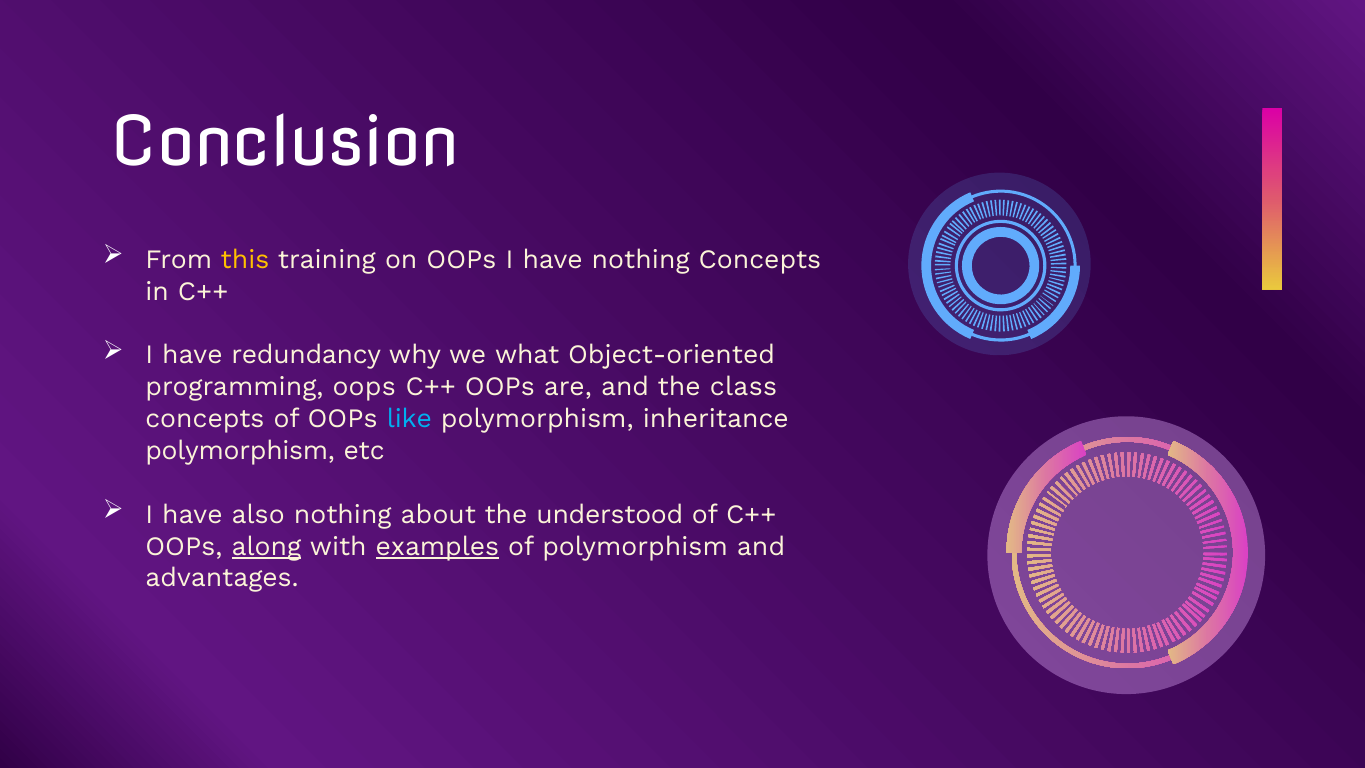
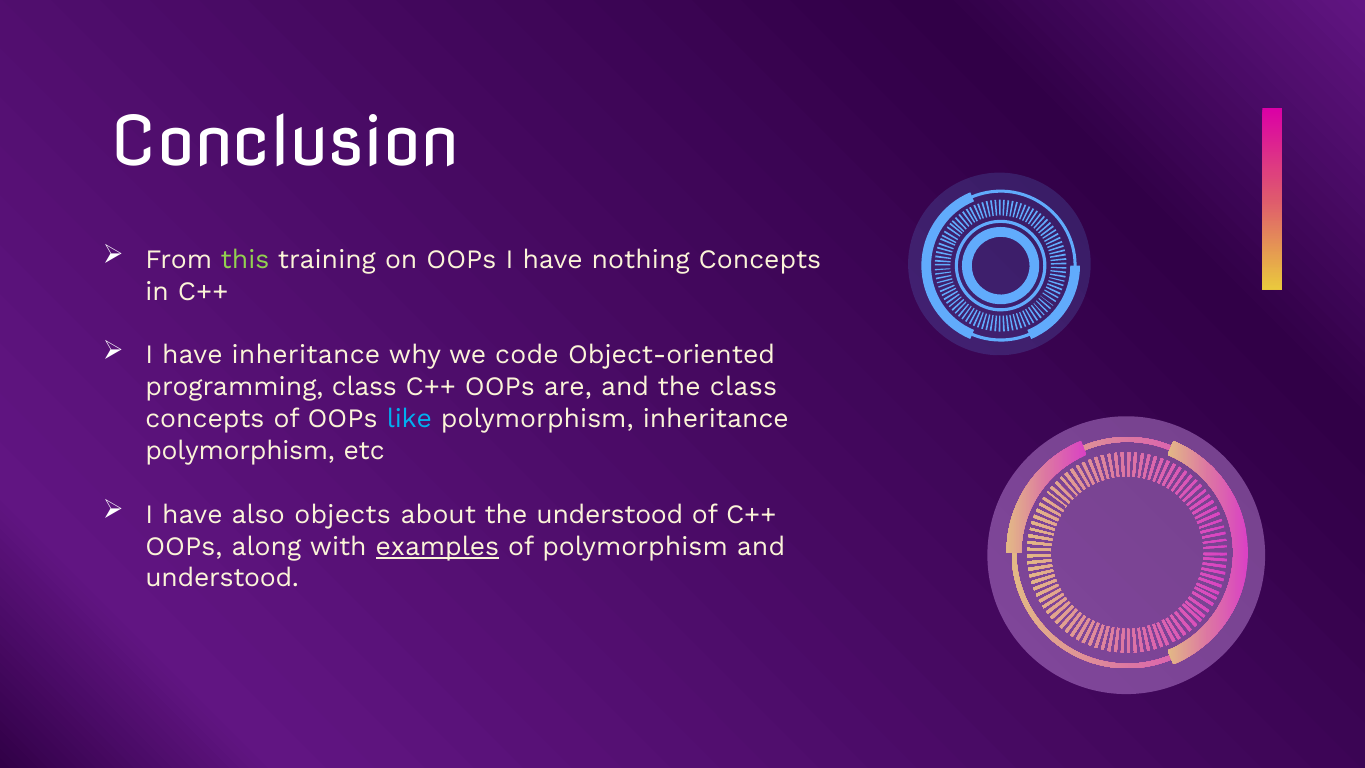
this colour: yellow -> light green (245, 259)
have redundancy: redundancy -> inheritance (306, 355)
what: what -> code (527, 355)
programming oops: oops -> class (364, 387)
also nothing: nothing -> objects (343, 514)
along underline: present -> none (266, 546)
advantages: advantages -> understood (222, 578)
